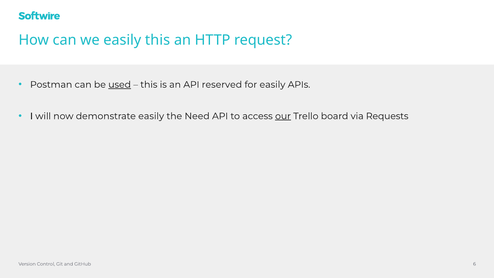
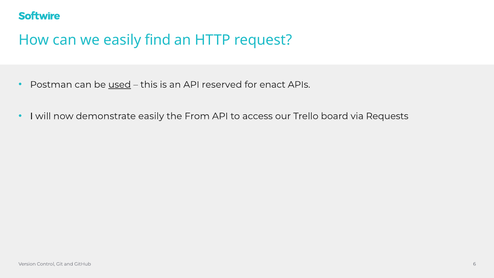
easily this: this -> find (158, 40)
for easily: easily -> enact (272, 85)
Need: Need -> From (197, 116)
our underline: present -> none (283, 116)
